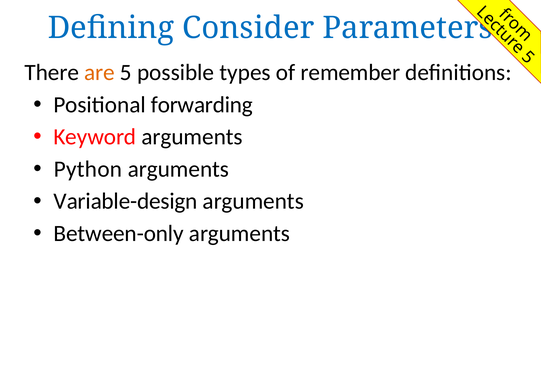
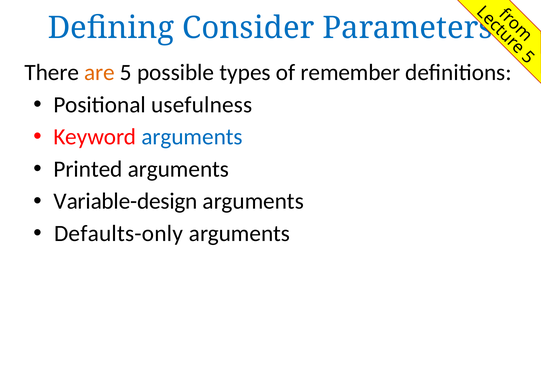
forwarding: forwarding -> usefulness (202, 105)
arguments colour: black -> blue (192, 137)
Python: Python -> Printed (88, 169)
Between-only: Between-only -> Defaults-only (118, 234)
